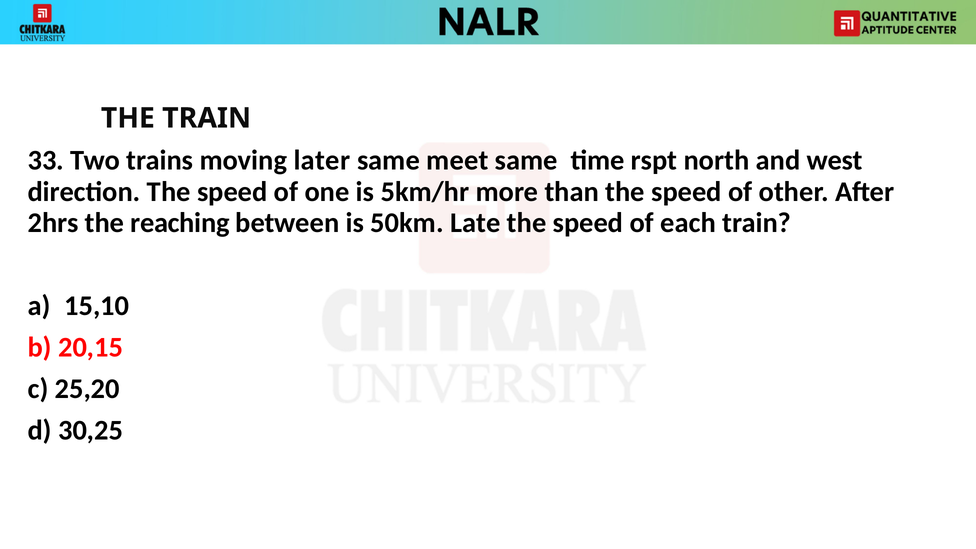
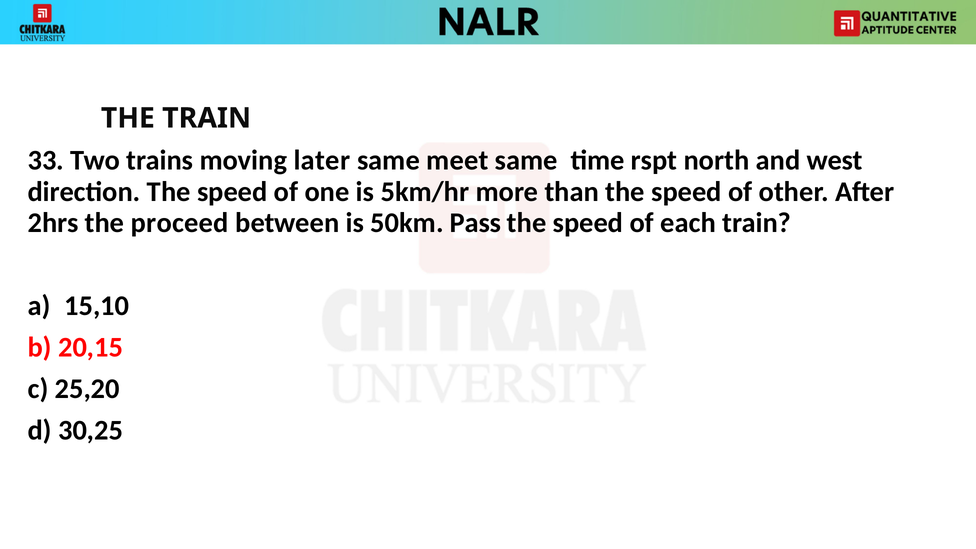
reaching: reaching -> proceed (180, 223)
Late: Late -> Pass (475, 223)
